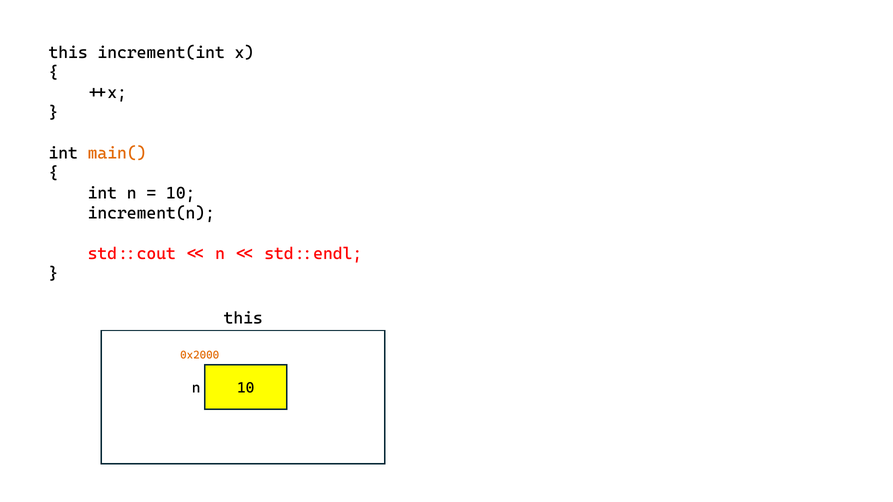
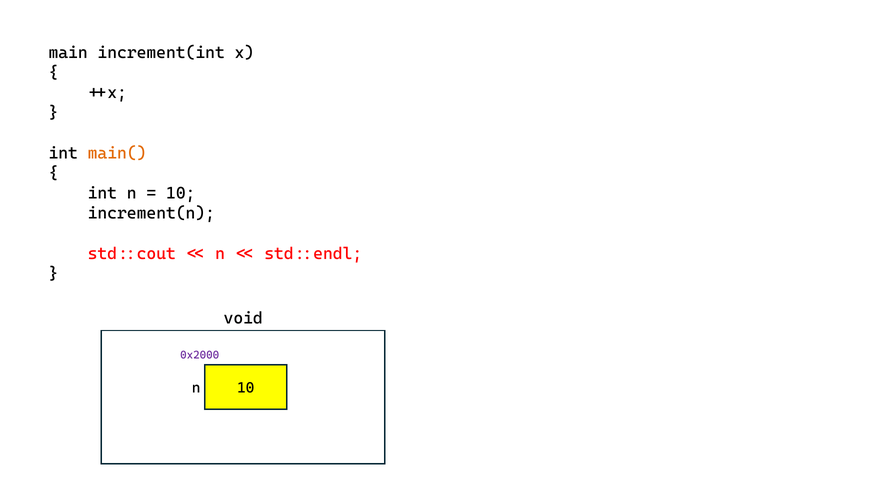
this: this -> main (68, 53)
this: this -> void (243, 318)
0x2000 colour: orange -> purple (200, 355)
